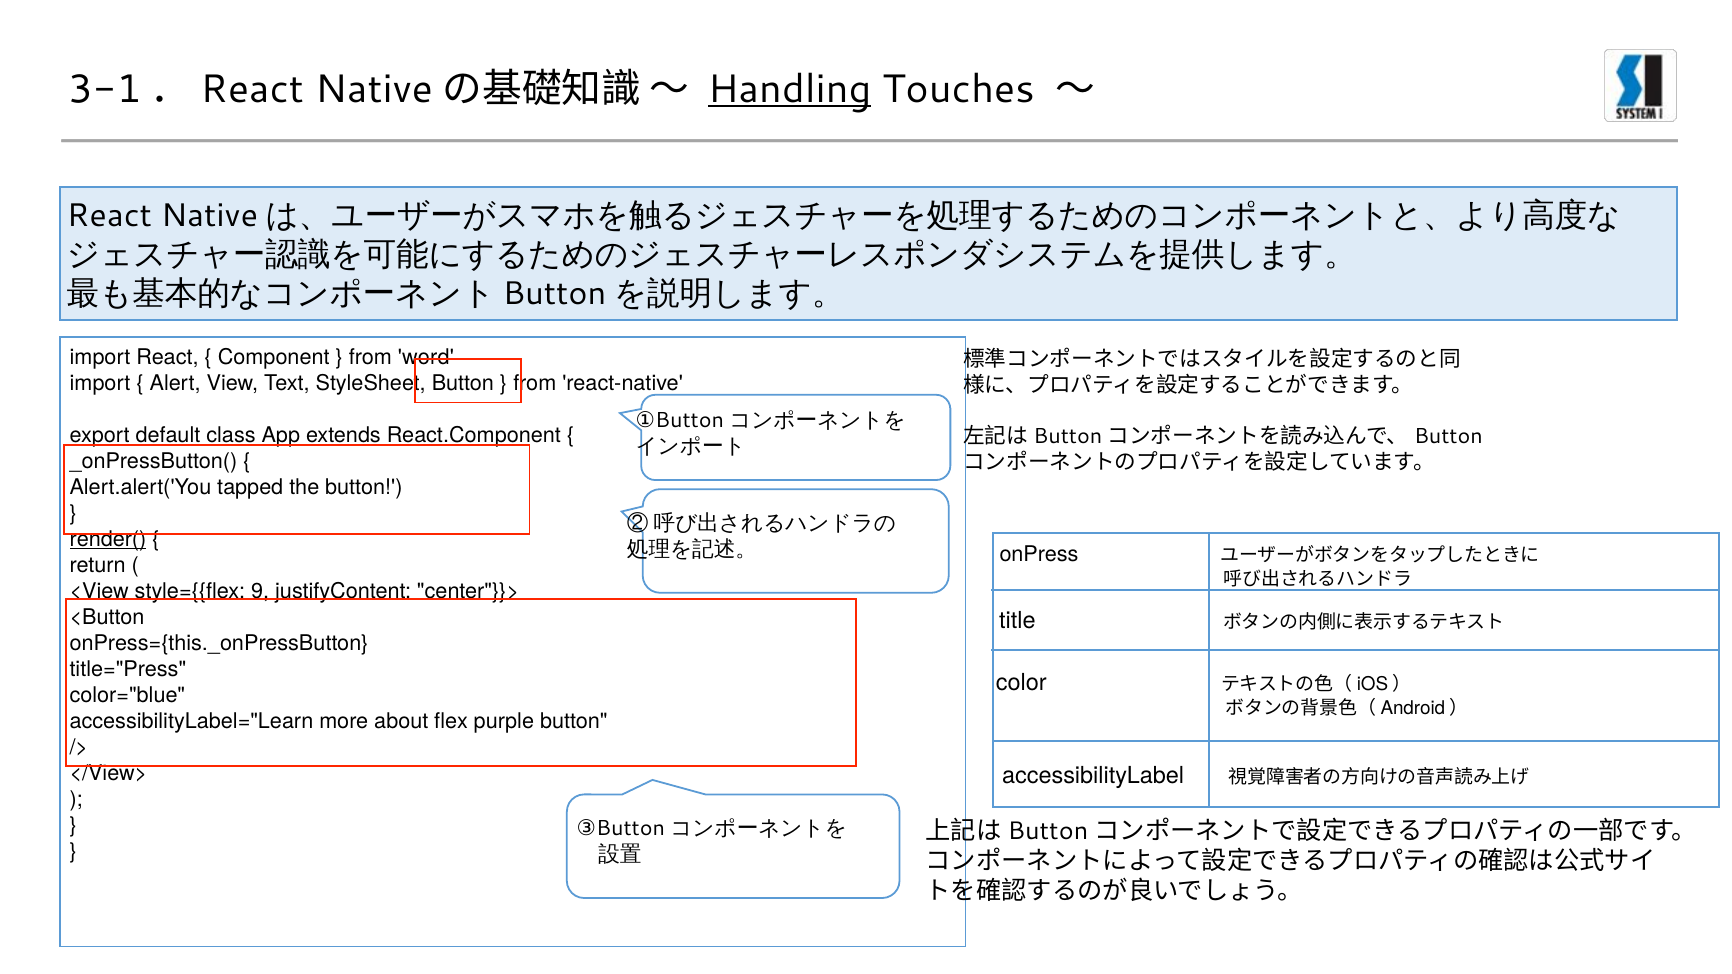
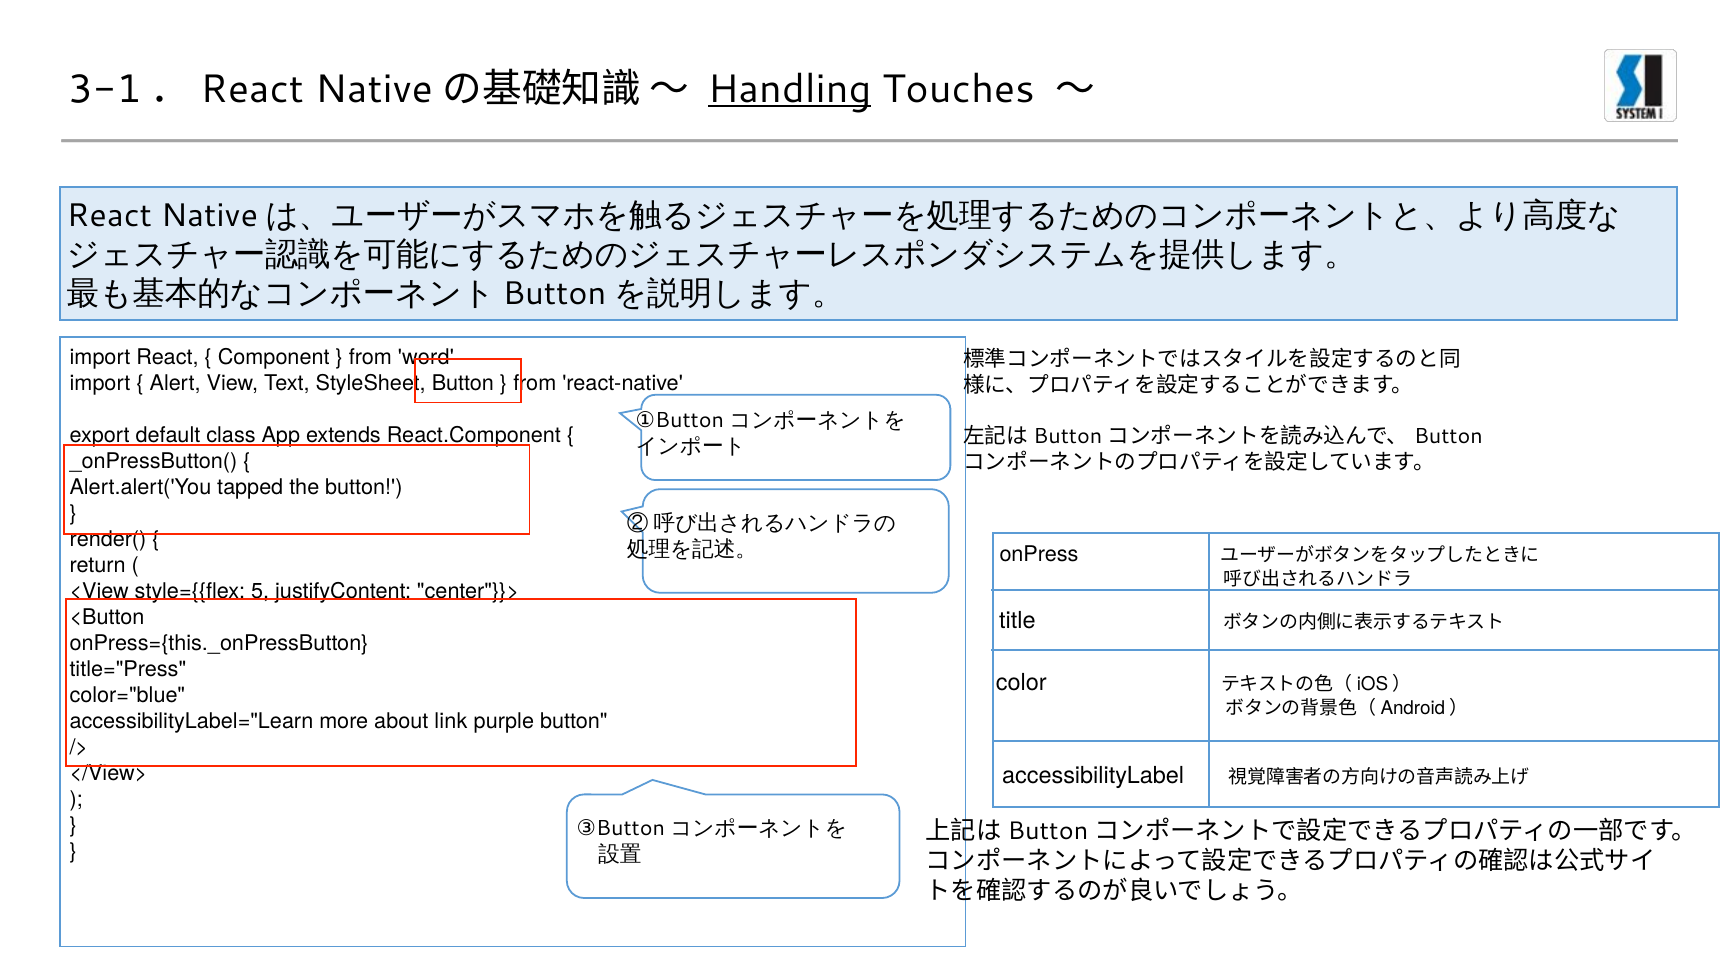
render( underline: present -> none (108, 540)
9: 9 -> 5 (260, 592)
flex: flex -> link (451, 721)
